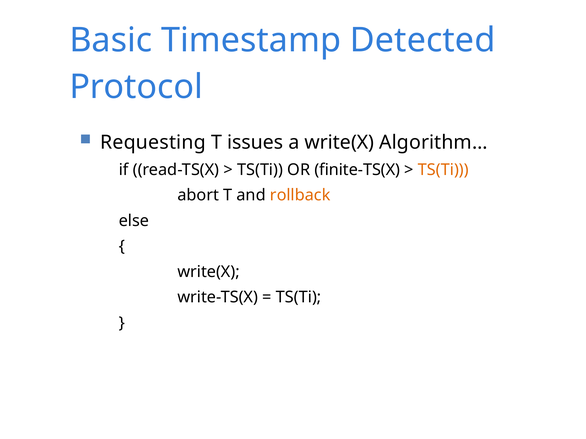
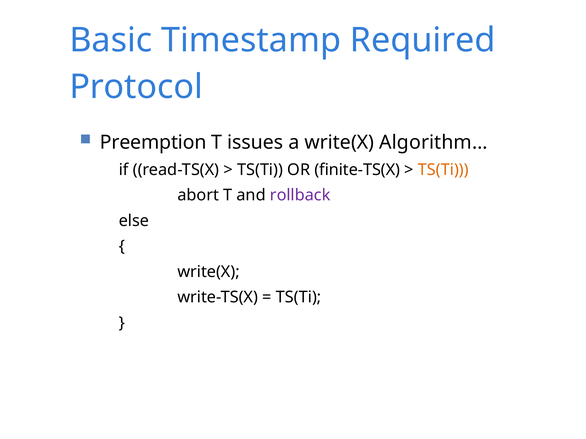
Detected: Detected -> Required (423, 40)
Requesting: Requesting -> Preemption (153, 142)
rollback colour: orange -> purple (300, 196)
